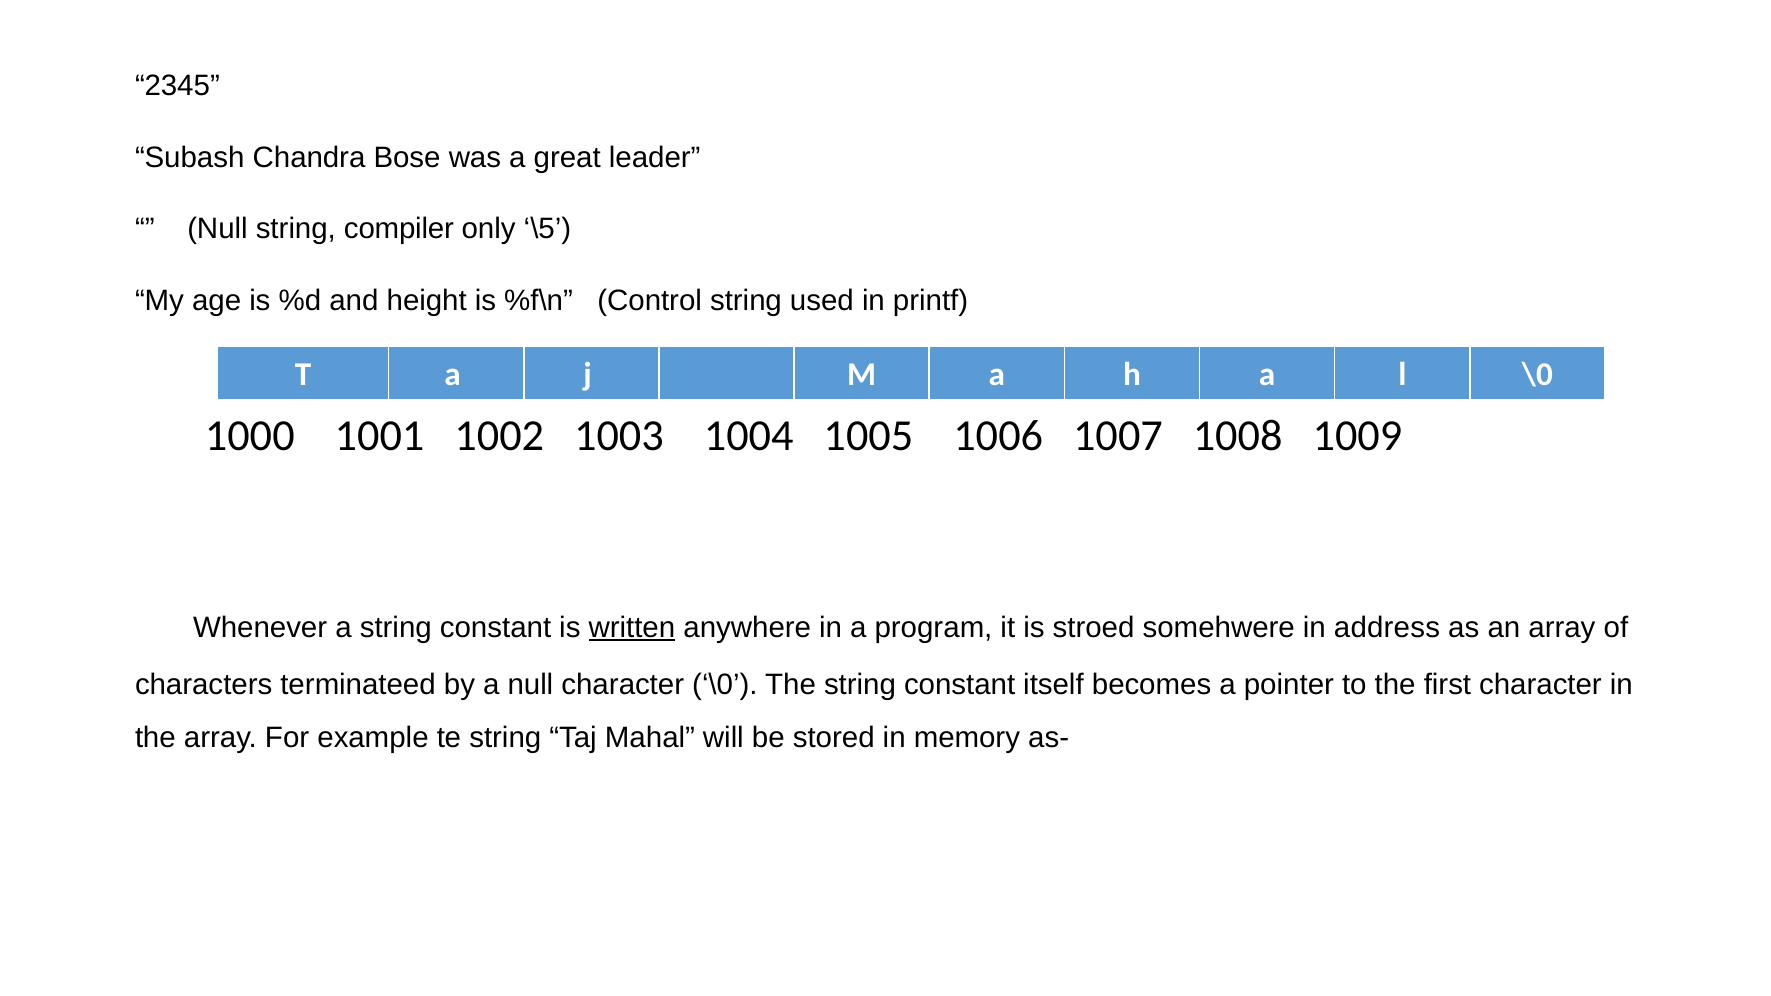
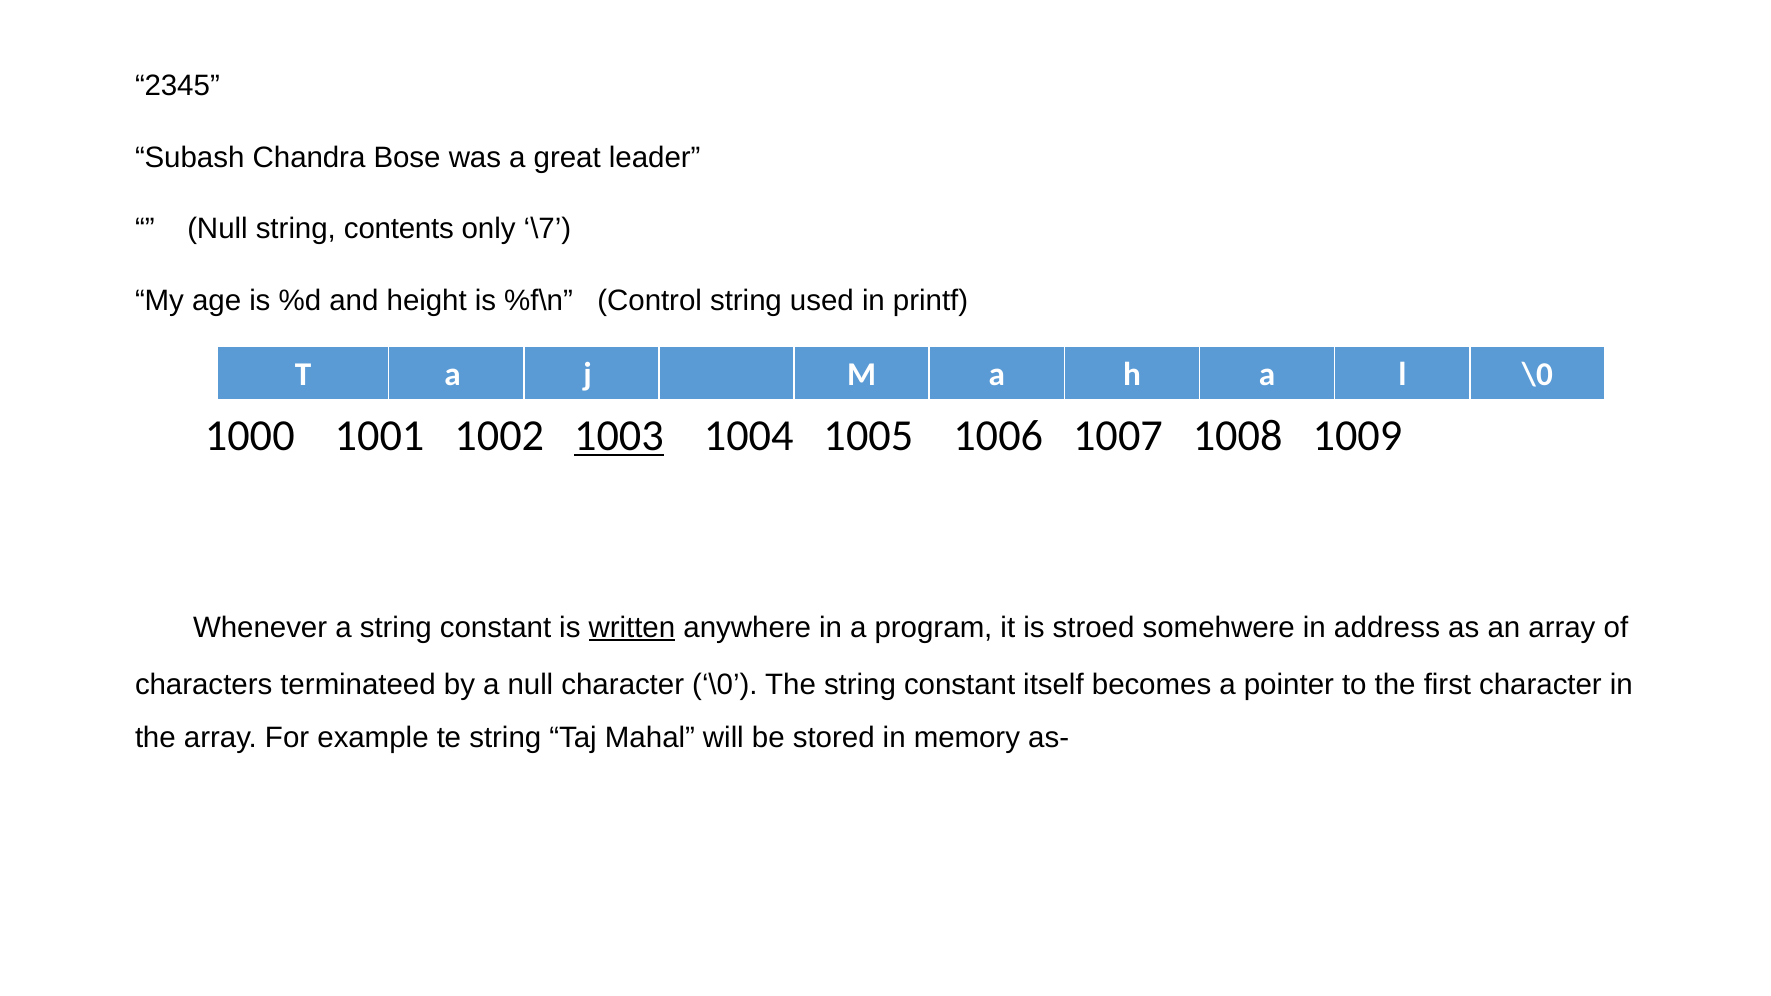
compiler: compiler -> contents (399, 229)
\5: \5 -> \7 (547, 229)
1003 underline: none -> present (619, 436)
